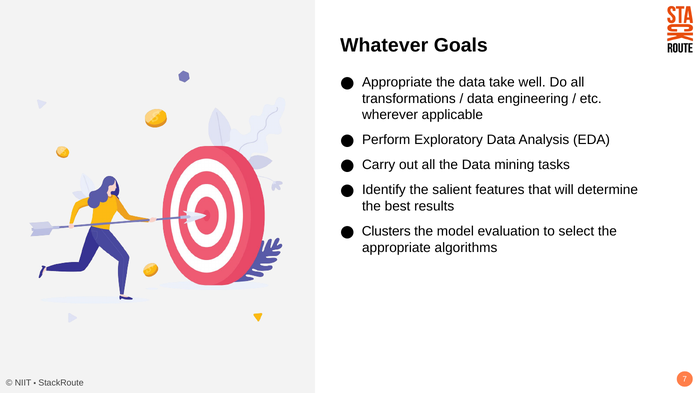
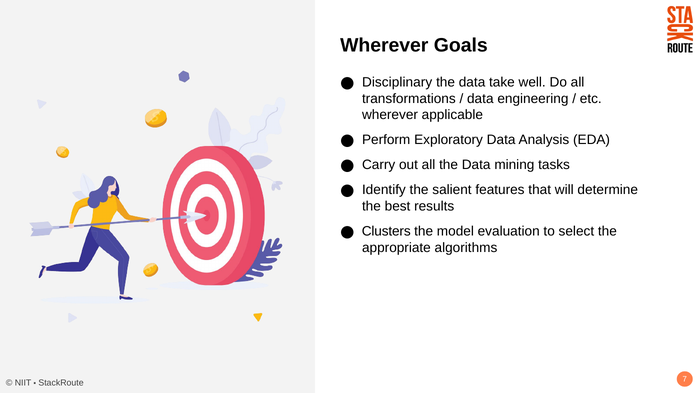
Whatever: Whatever -> Wherever (384, 45)
Appropriate: Appropriate -> Disciplinary (397, 82)
